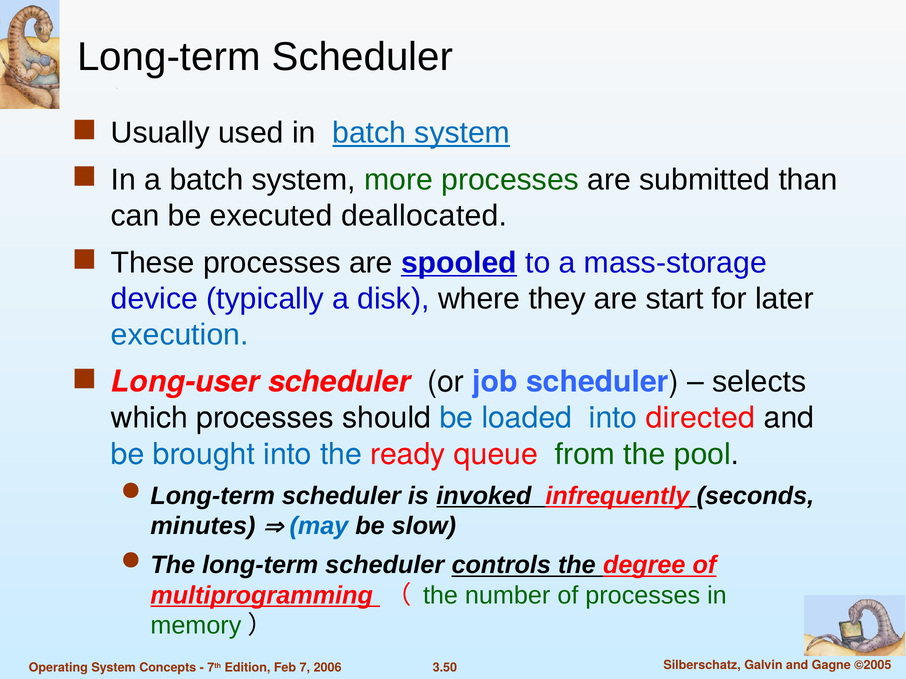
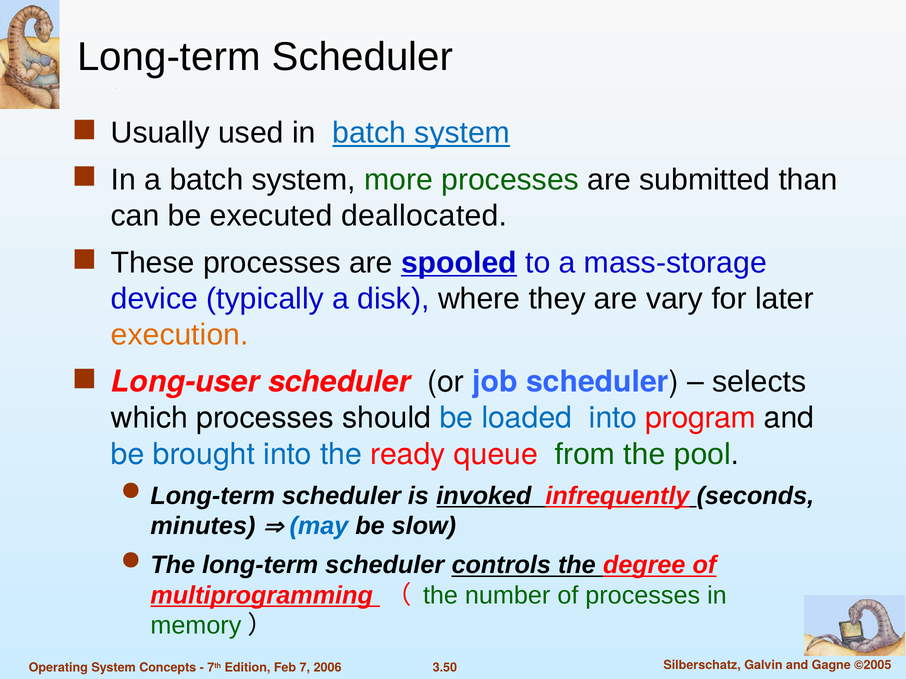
start: start -> vary (675, 299)
execution colour: blue -> orange (180, 335)
directed: directed -> program (701, 418)
